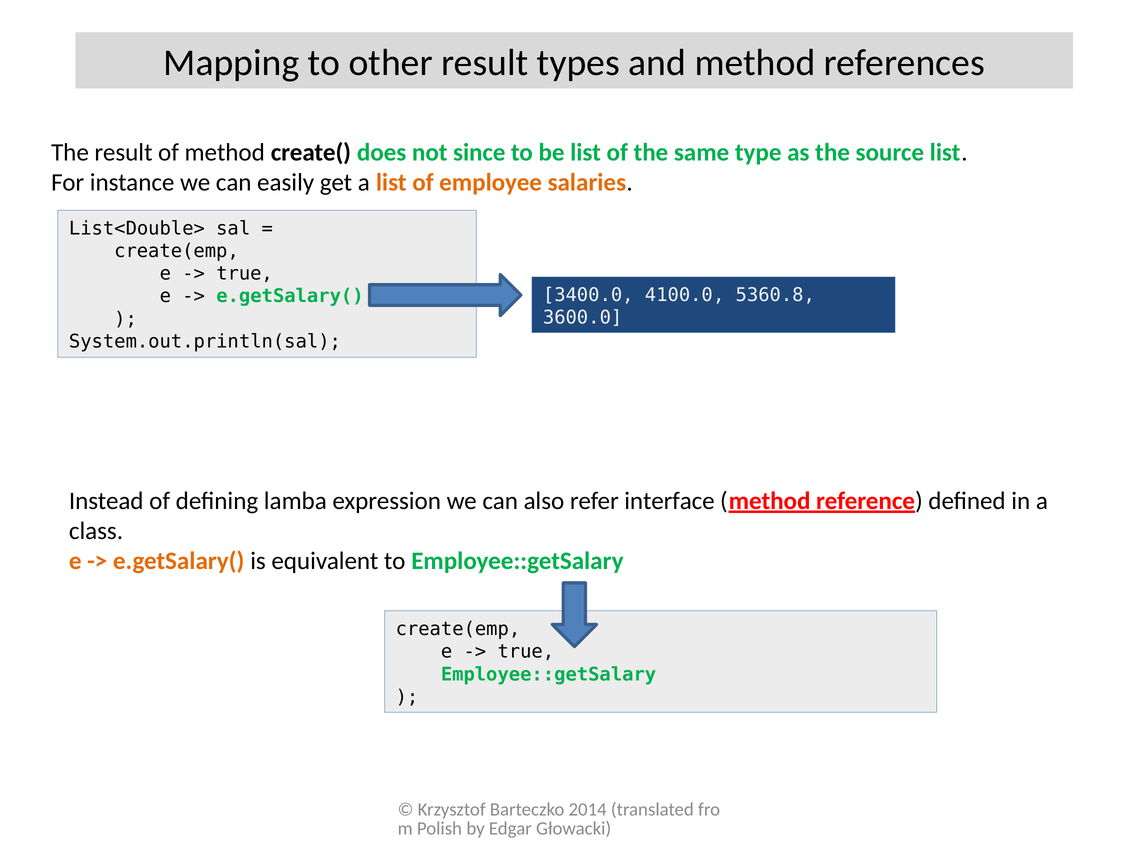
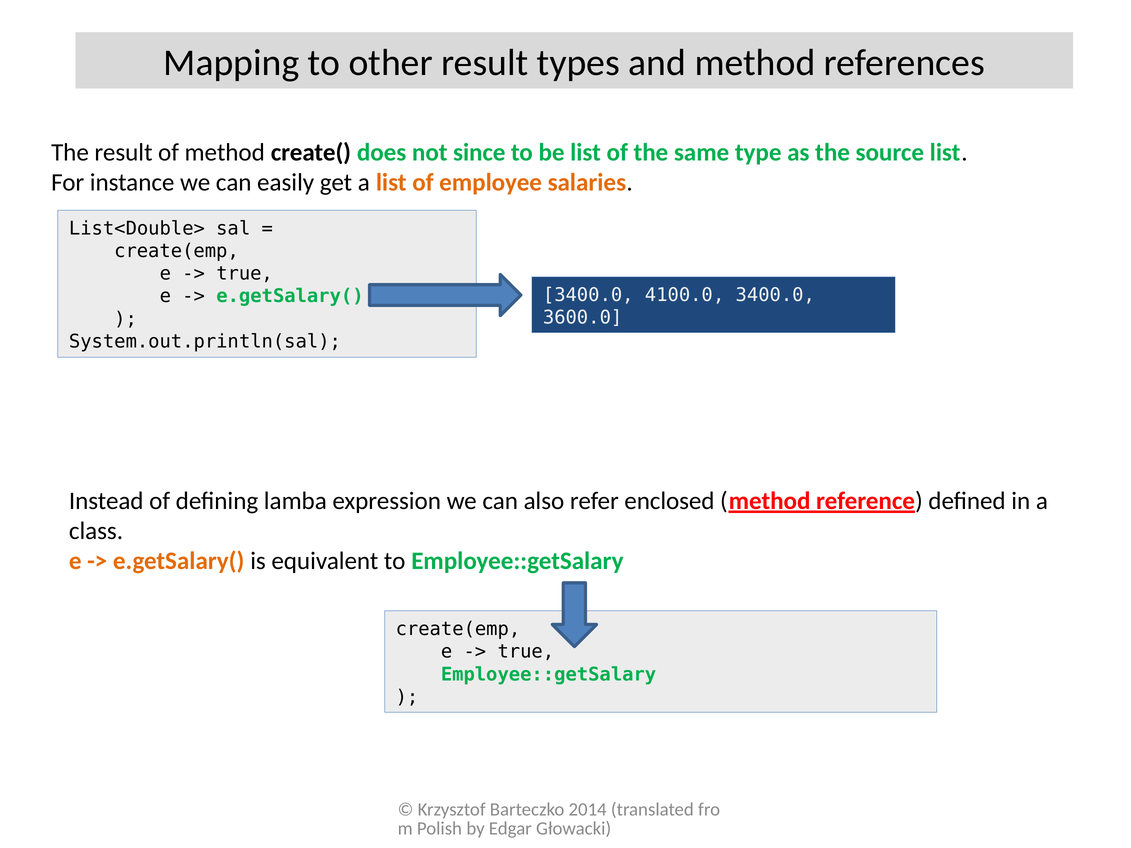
4100.0 5360.8: 5360.8 -> 3400.0 (775, 295)
interface: interface -> enclosed (669, 501)
